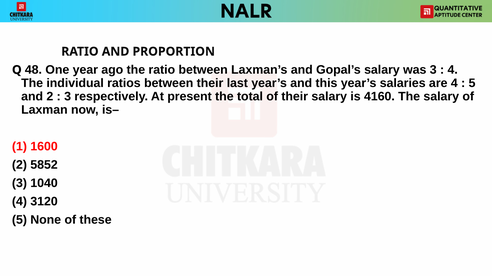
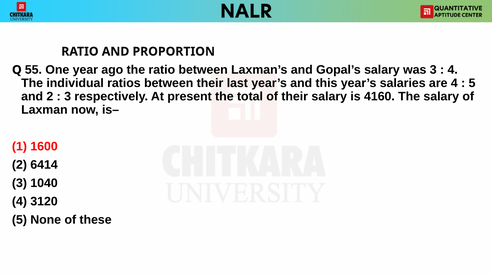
48: 48 -> 55 (33, 70)
5852: 5852 -> 6414 (44, 165)
